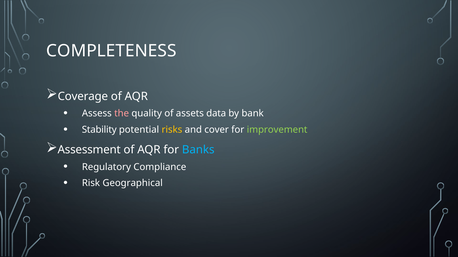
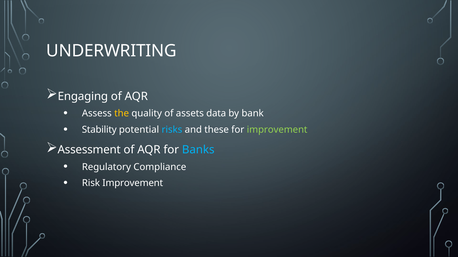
COMPLETENESS: COMPLETENESS -> UNDERWRITING (112, 51)
Coverage: Coverage -> Engaging (83, 97)
the colour: pink -> yellow (122, 114)
risks colour: yellow -> light blue (172, 130)
cover: cover -> these (217, 130)
Risk Geographical: Geographical -> Improvement (133, 183)
